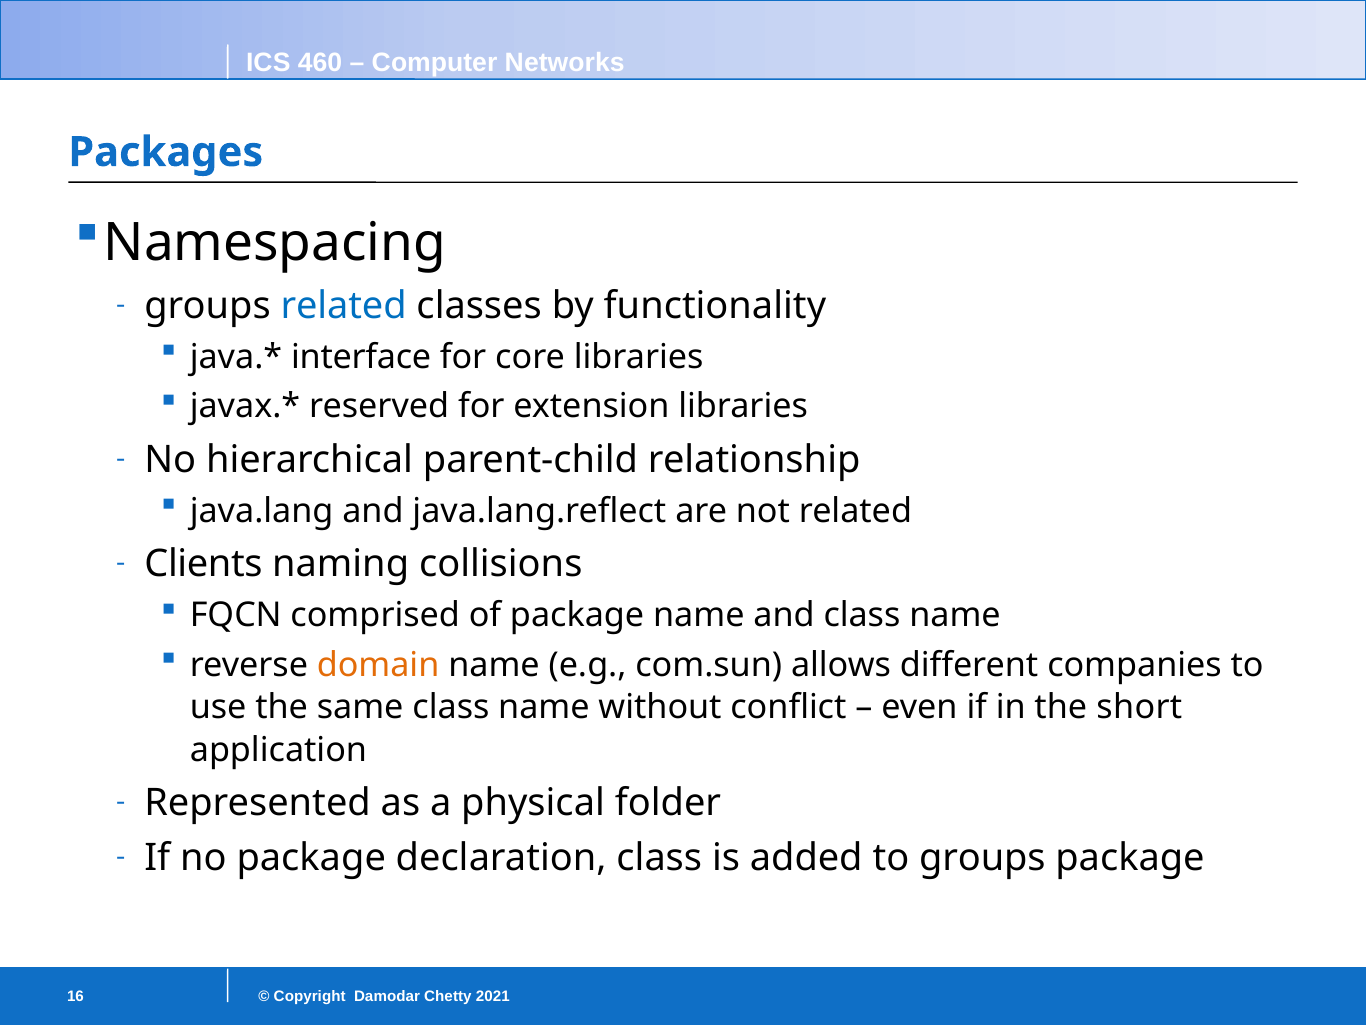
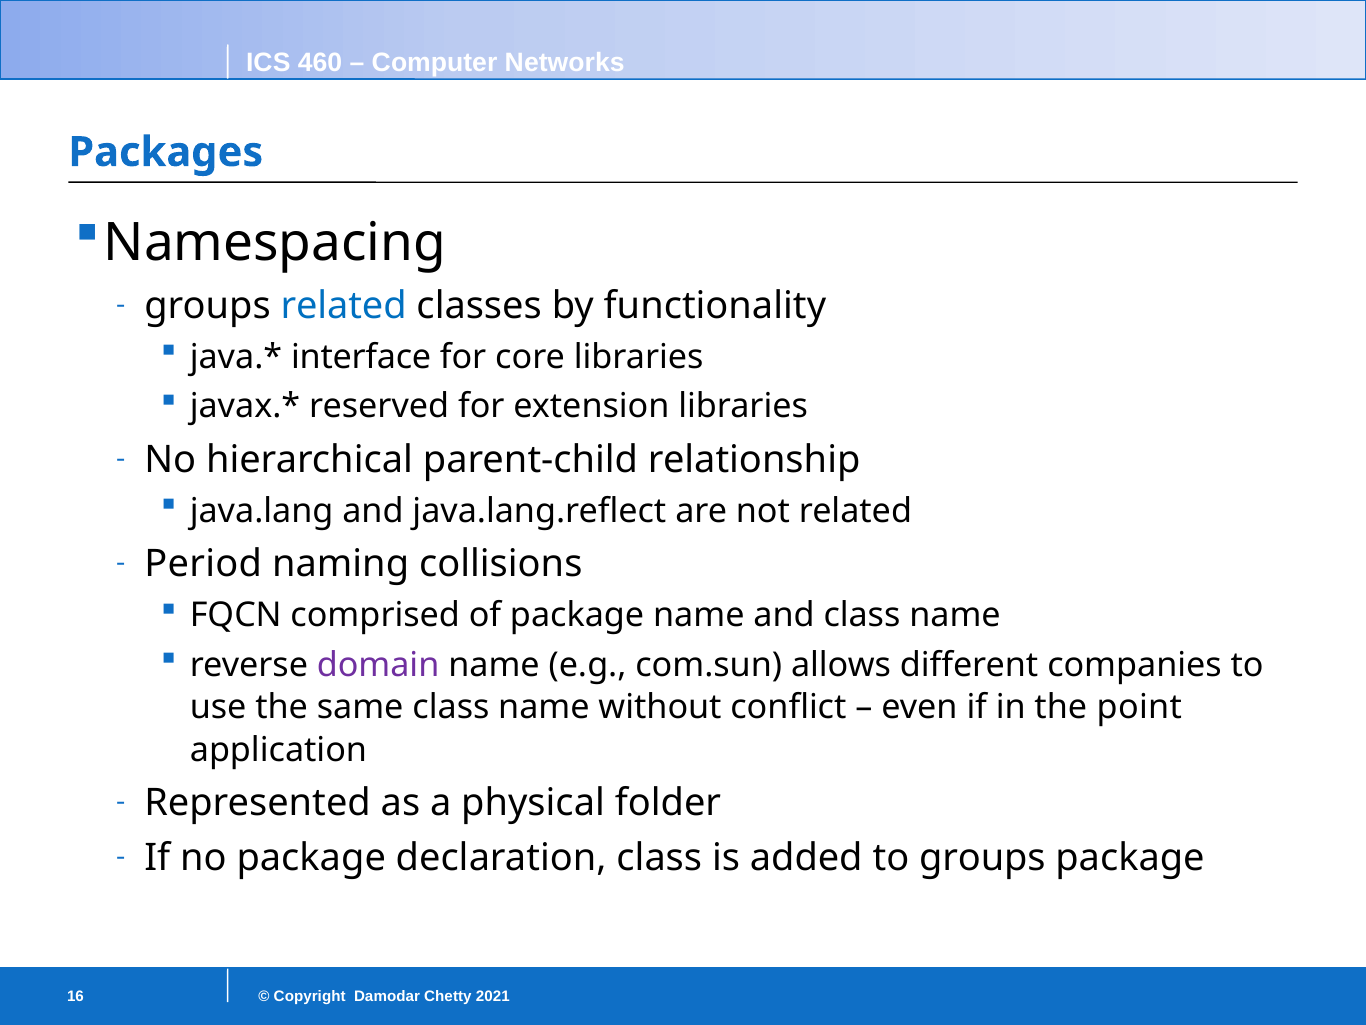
Clients: Clients -> Period (203, 564)
domain colour: orange -> purple (378, 664)
short: short -> point (1139, 707)
